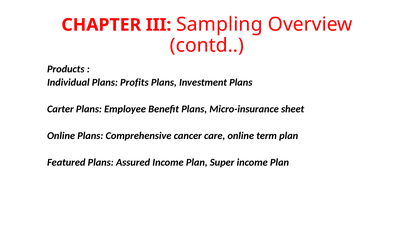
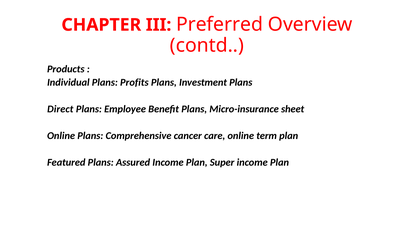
Sampling: Sampling -> Preferred (220, 24)
Carter: Carter -> Direct (60, 109)
